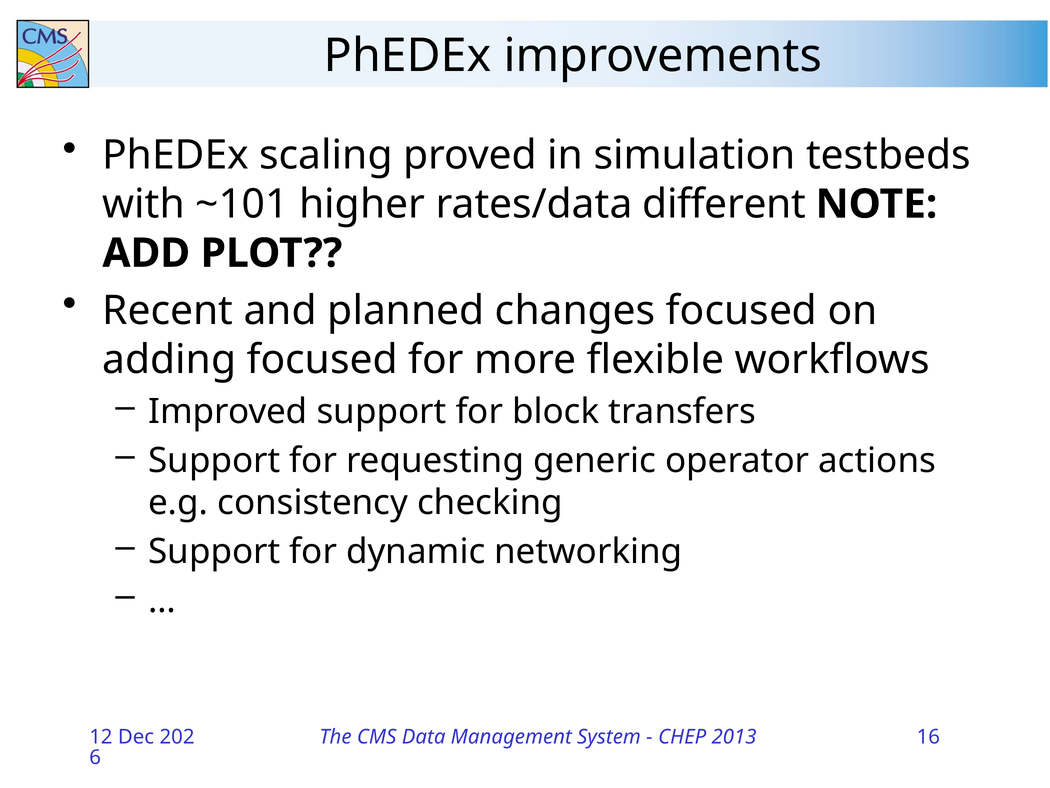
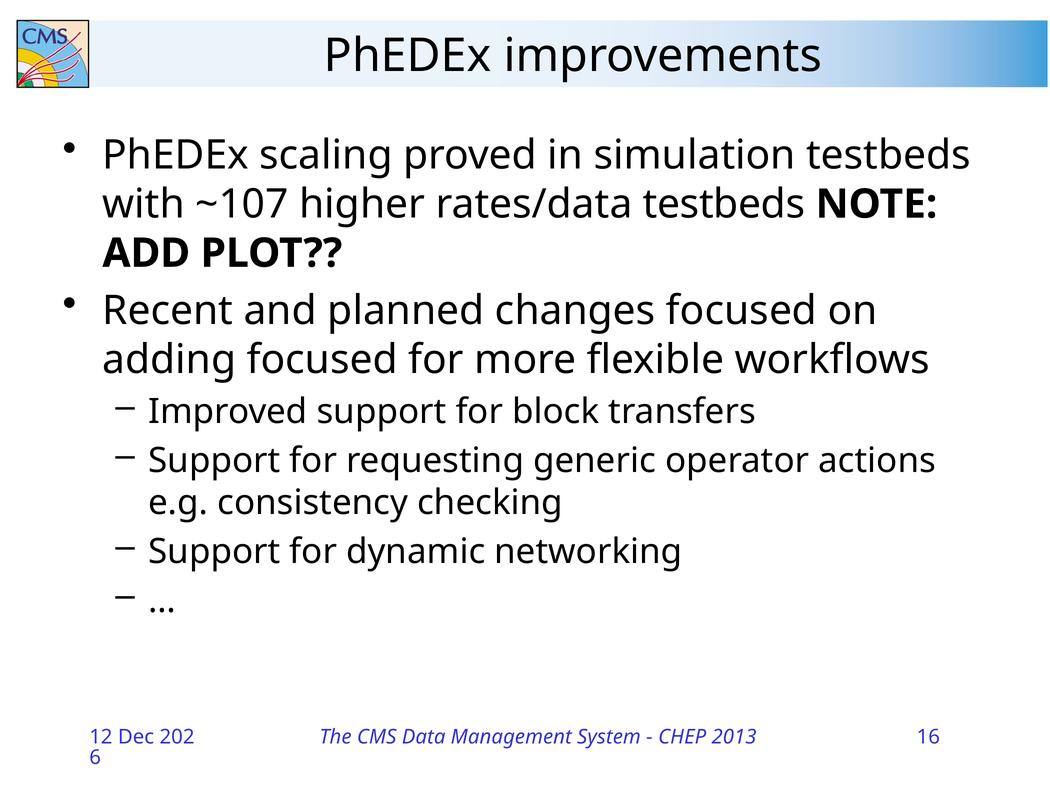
~101: ~101 -> ~107 (242, 204)
rates/data different: different -> testbeds (724, 204)
